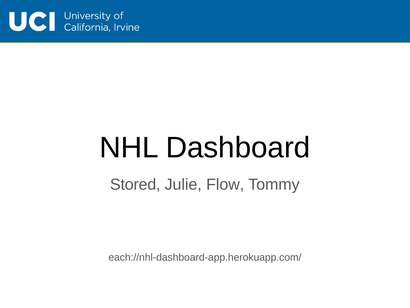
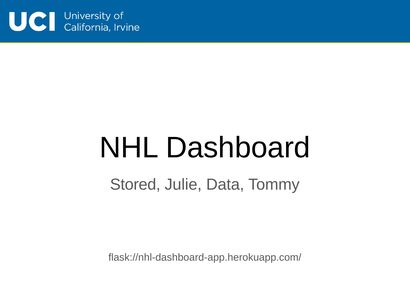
Flow: Flow -> Data (225, 184)
each://nhl-dashboard-app.herokuapp.com/: each://nhl-dashboard-app.herokuapp.com/ -> flask://nhl-dashboard-app.herokuapp.com/ (205, 257)
